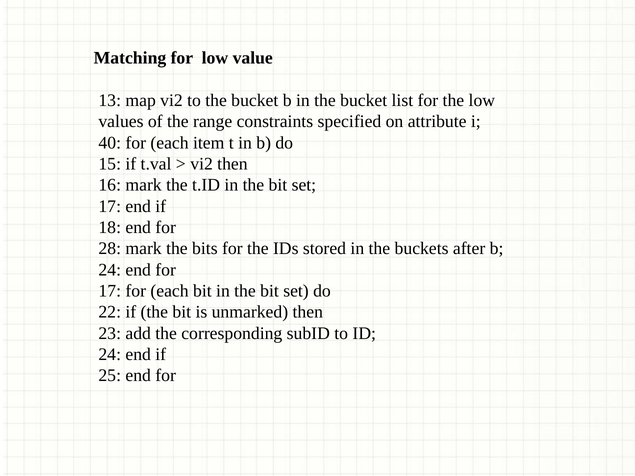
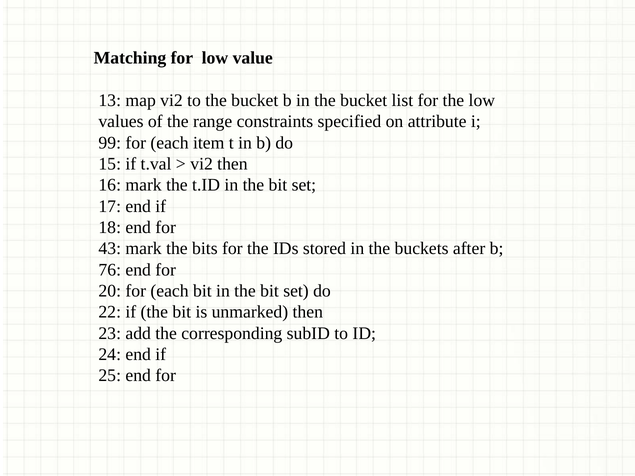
40: 40 -> 99 (110, 143)
28: 28 -> 43 (110, 249)
24: 24 -> 76 (110, 270)
17: 17 -> 20 (110, 291)
